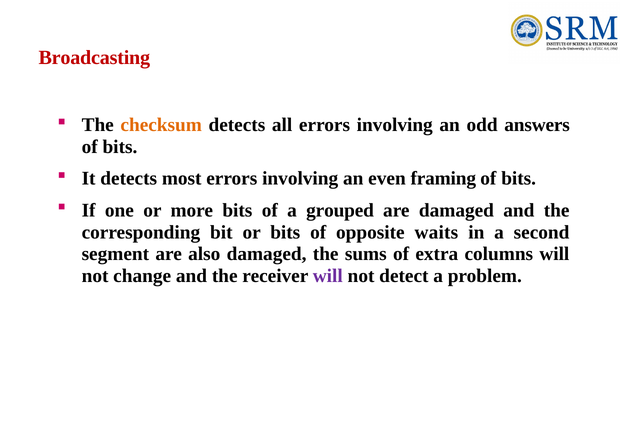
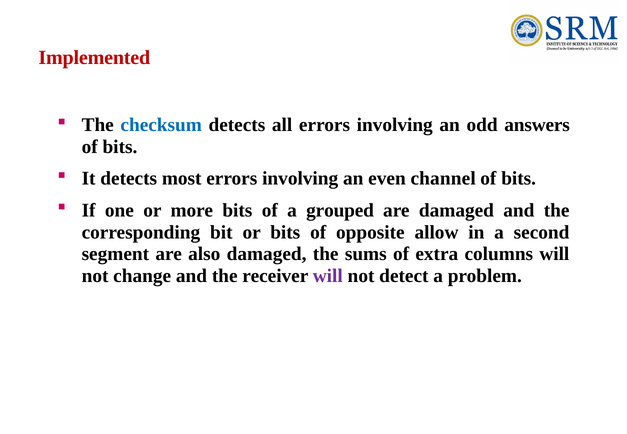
Broadcasting: Broadcasting -> Implemented (94, 58)
checksum colour: orange -> blue (161, 125)
framing: framing -> channel (443, 179)
waits: waits -> allow (436, 232)
